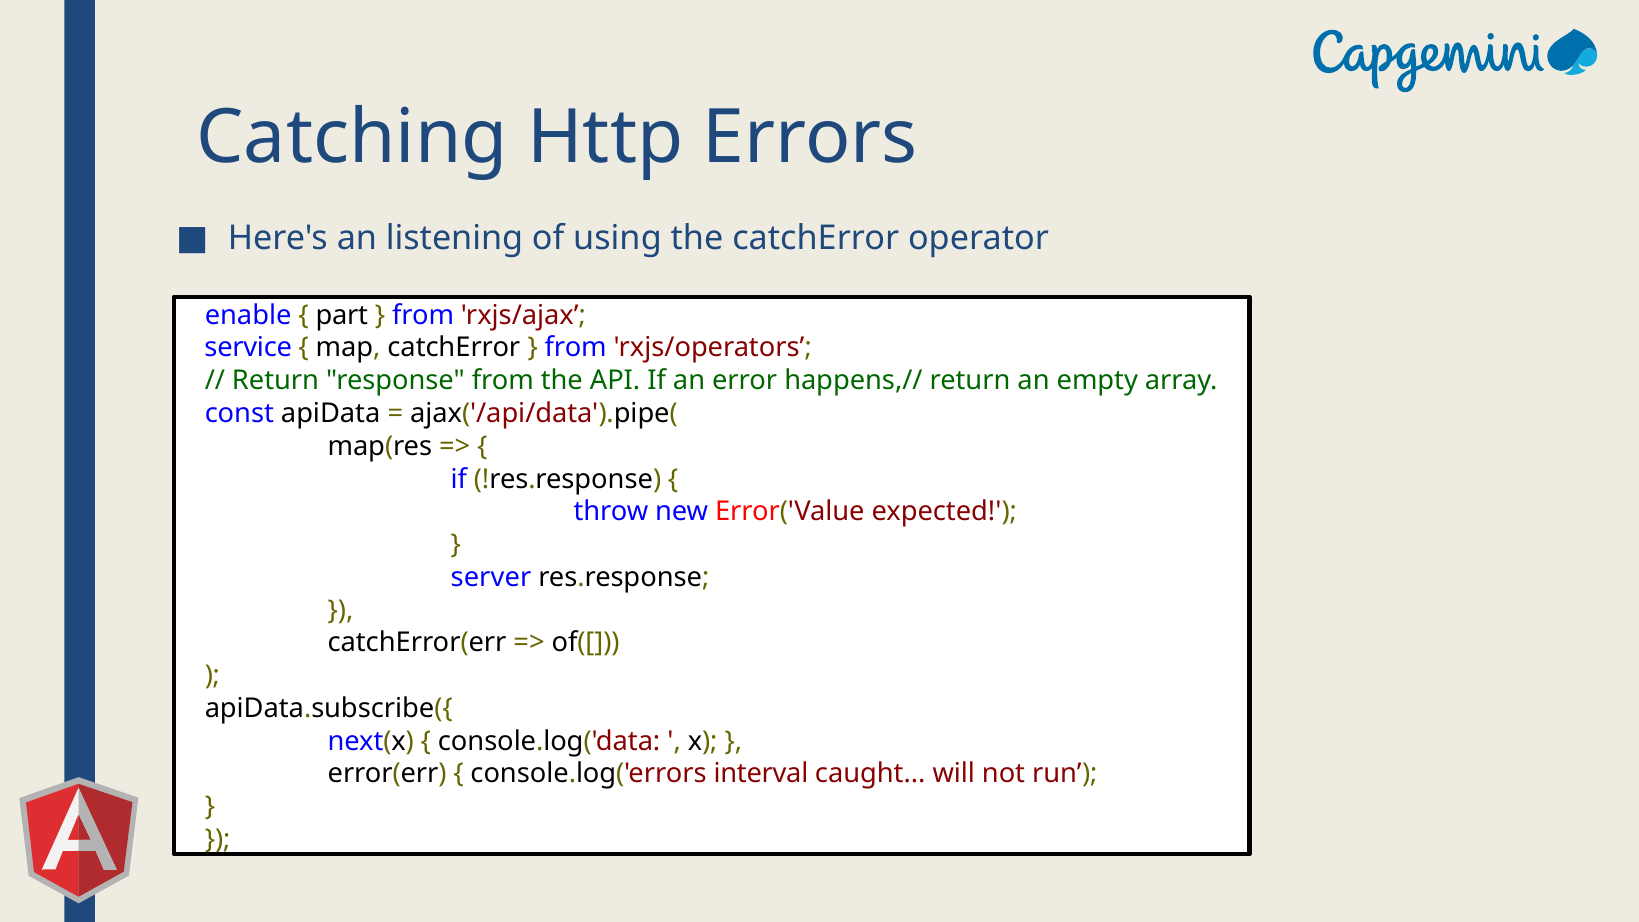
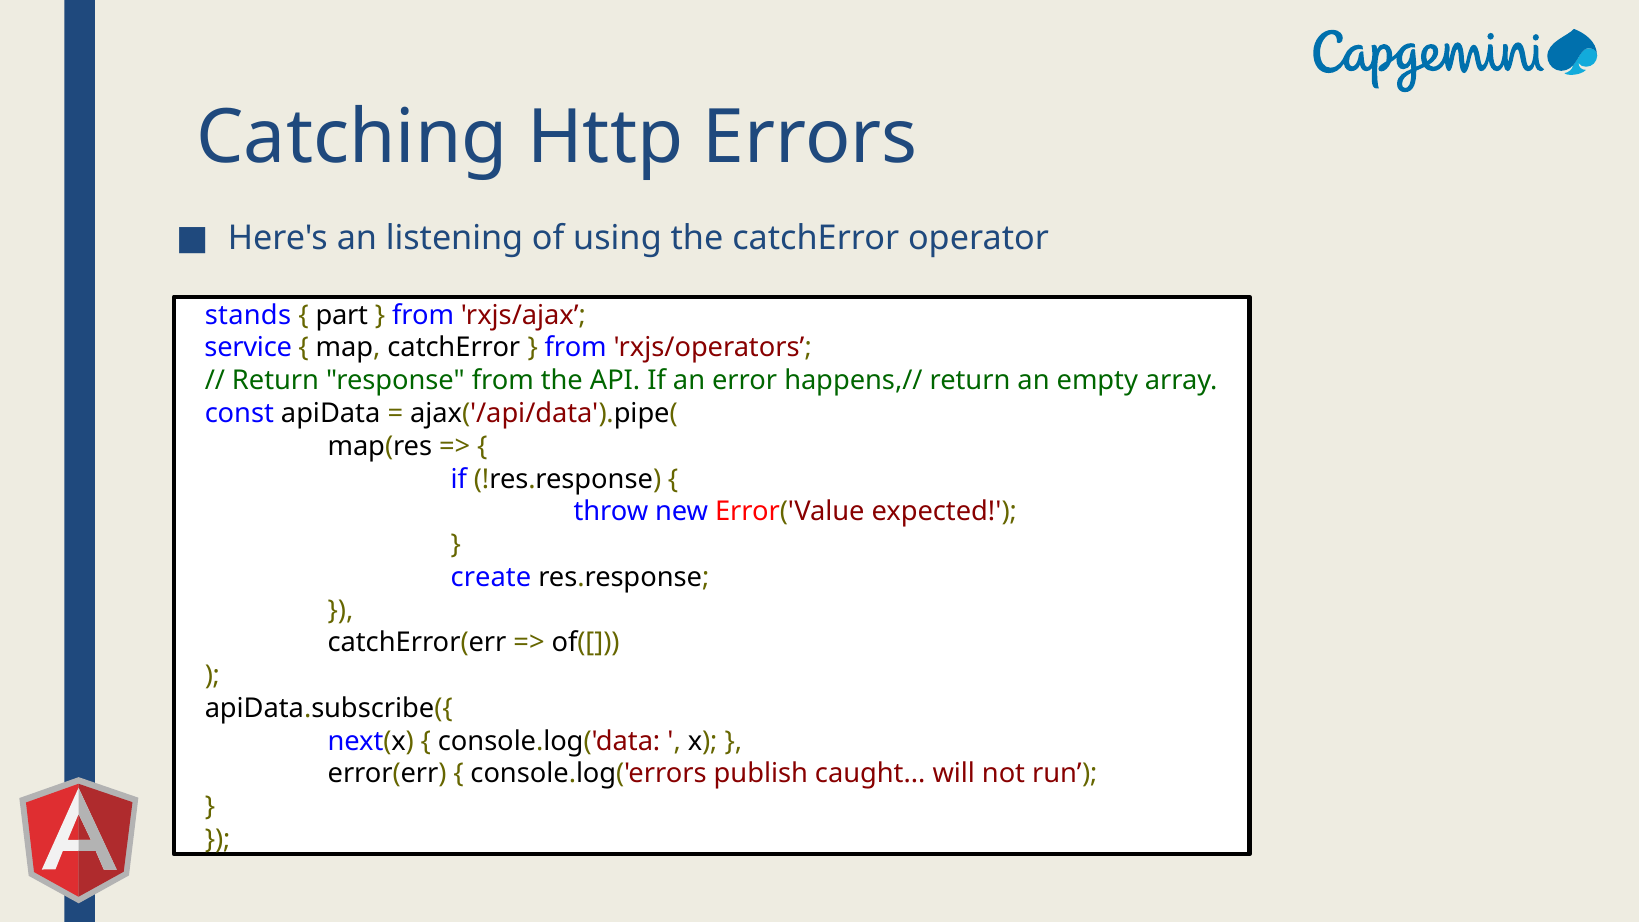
enable: enable -> stands (248, 315)
server: server -> create (491, 577)
interval: interval -> publish (761, 774)
